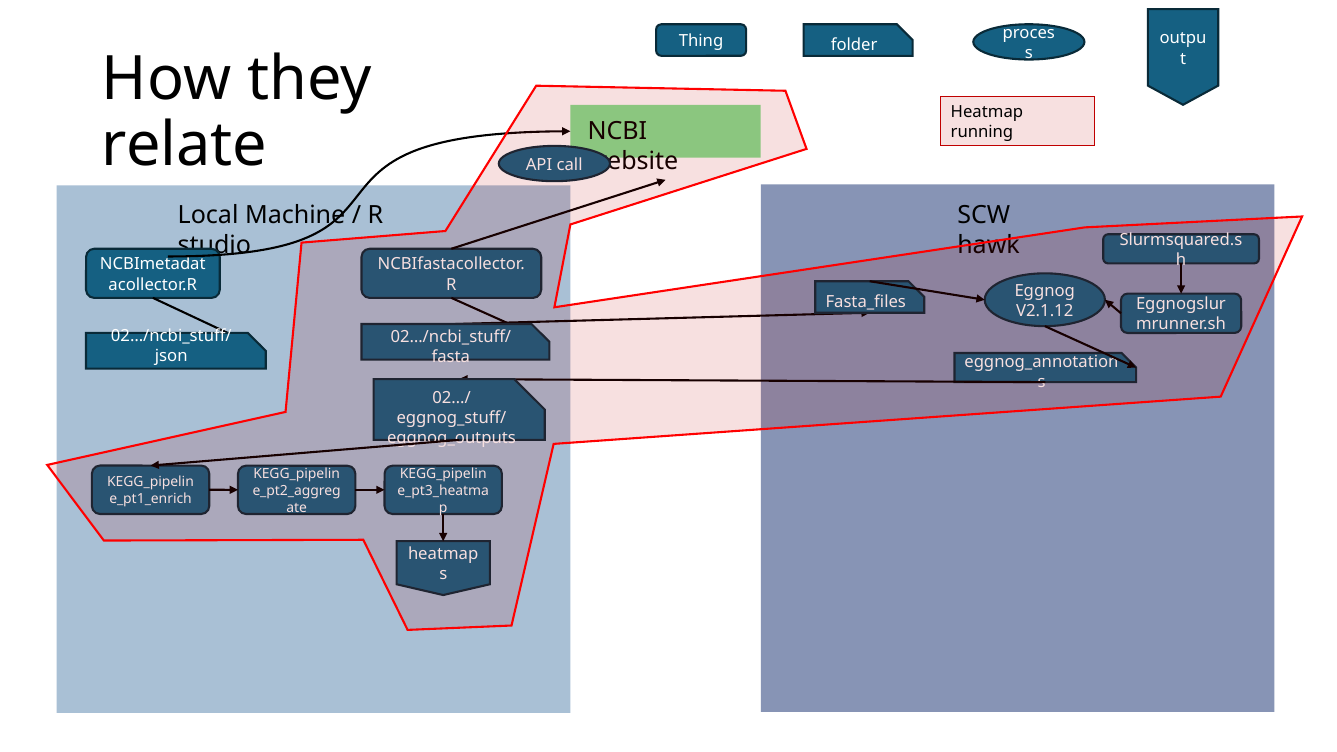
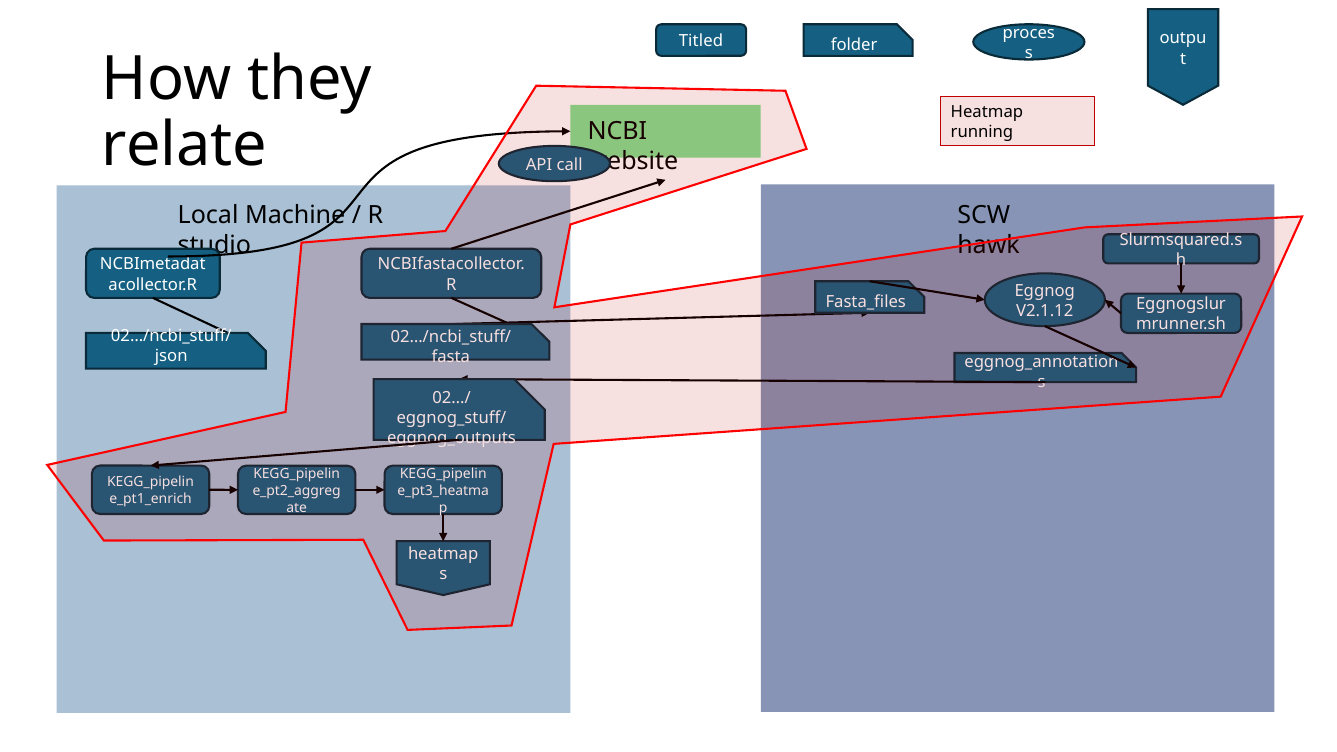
Thing: Thing -> Titled (701, 41)
